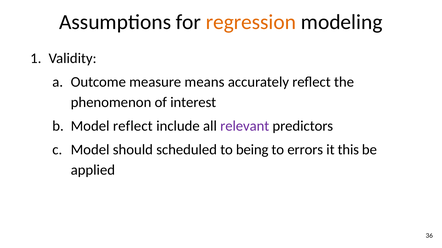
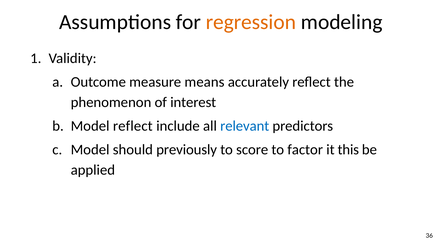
relevant colour: purple -> blue (245, 126)
scheduled: scheduled -> previously (187, 150)
being: being -> score (252, 150)
errors: errors -> factor (305, 150)
